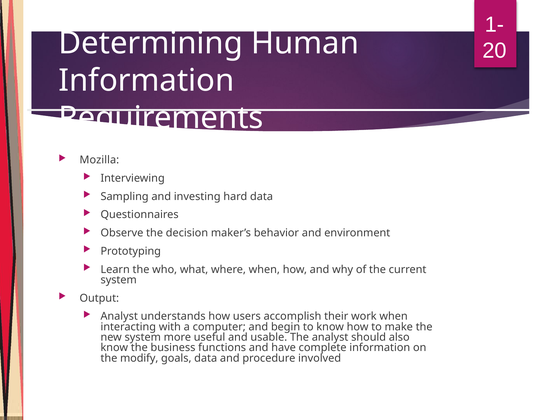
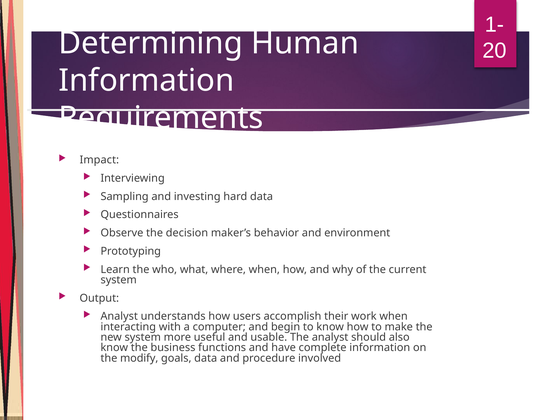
Mozilla: Mozilla -> Impact (99, 160)
